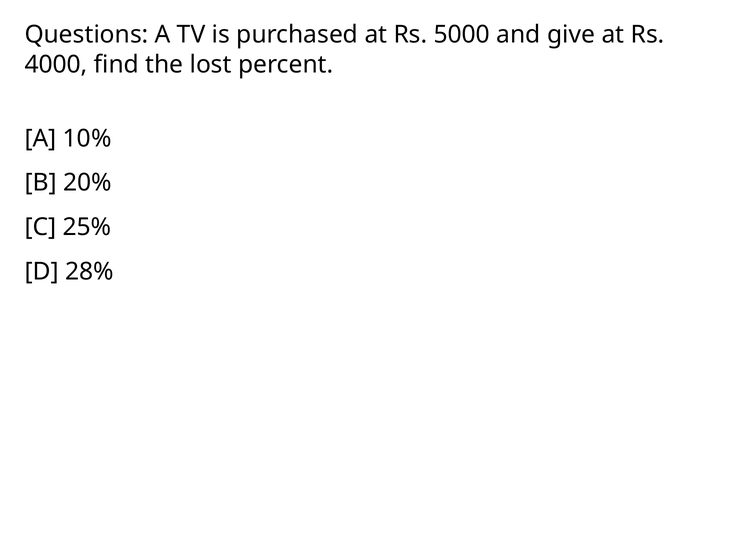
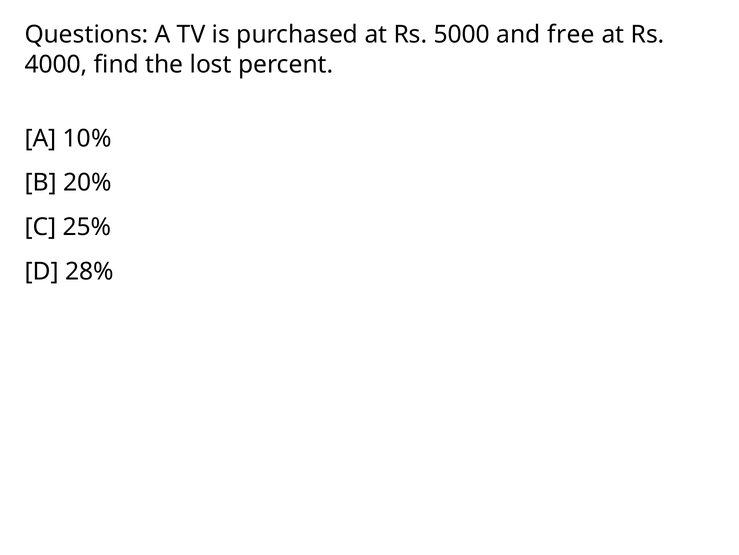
give: give -> free (571, 35)
